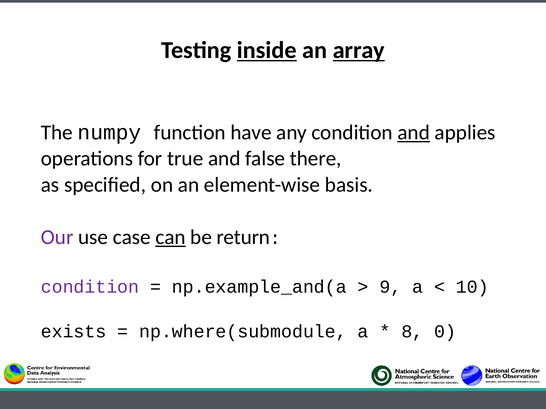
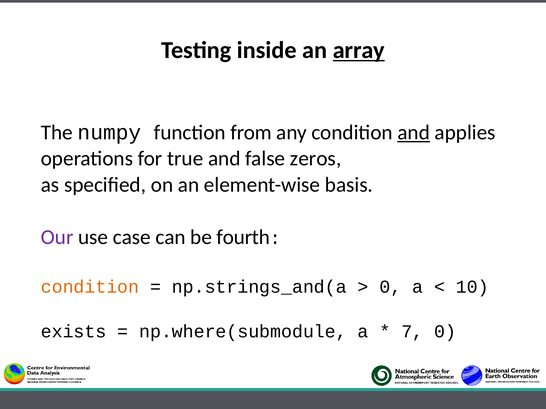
inside underline: present -> none (267, 50)
have: have -> from (251, 133)
there: there -> zeros (316, 159)
can underline: present -> none (171, 238)
return: return -> fourth (243, 238)
condition colour: purple -> orange (90, 287)
np.example_and(a: np.example_and(a -> np.strings_and(a (259, 287)
9: 9 -> 0 (390, 287)
8: 8 -> 7 (412, 332)
